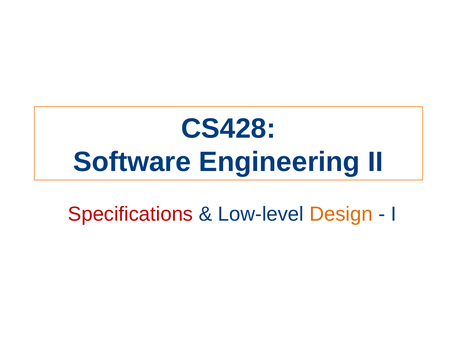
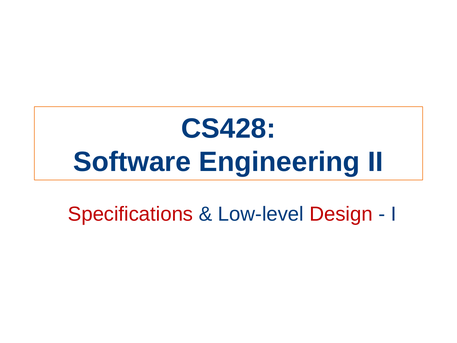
Design colour: orange -> red (341, 214)
